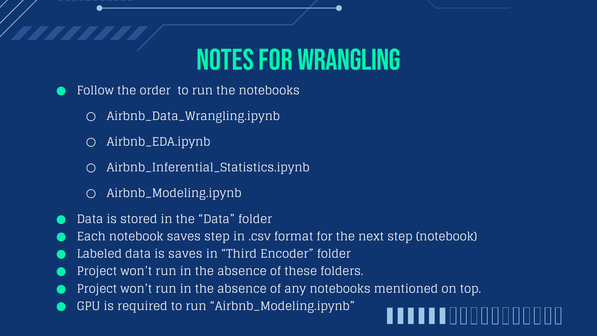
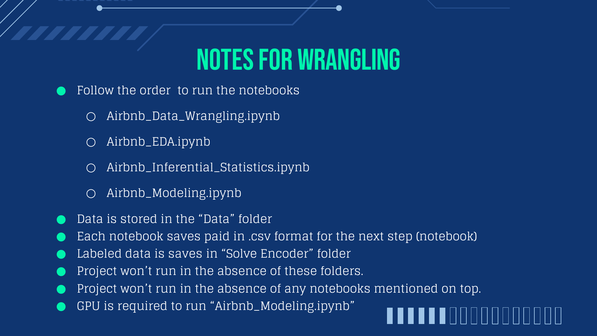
saves step: step -> paid (217, 237)
Third: Third -> Solve (239, 254)
